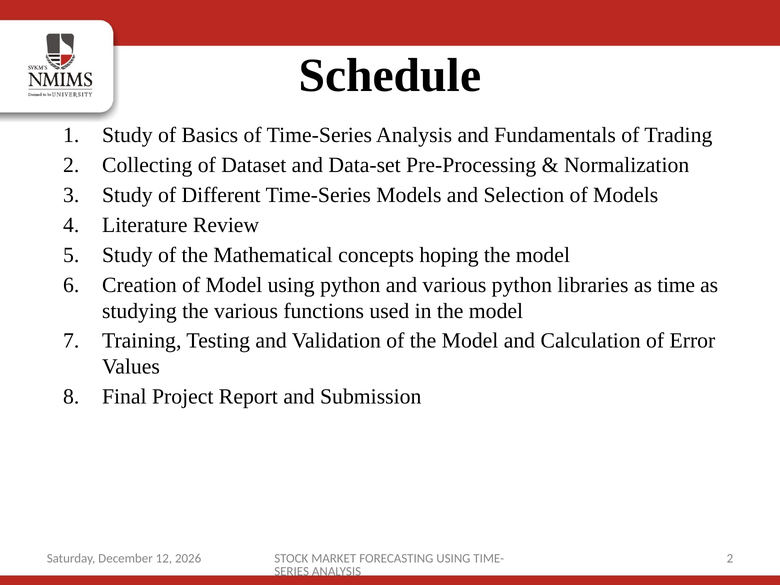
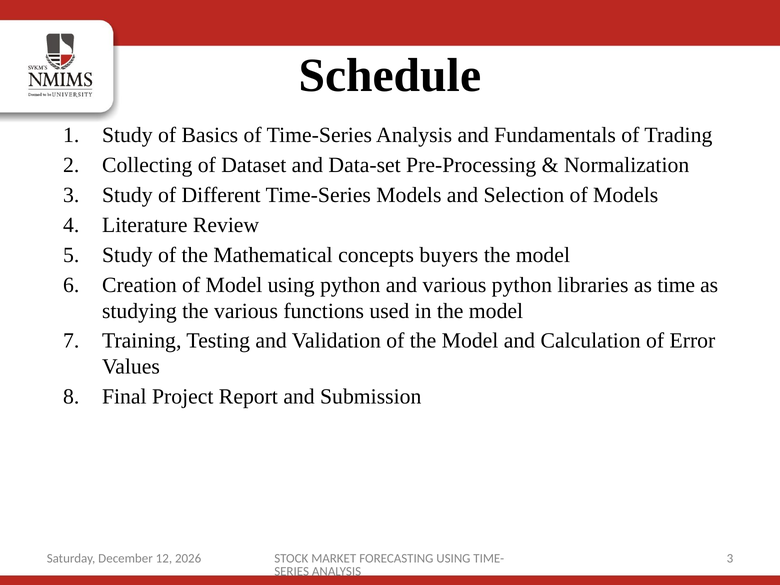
hoping: hoping -> buyers (449, 255)
2: 2 -> 3 (730, 559)
